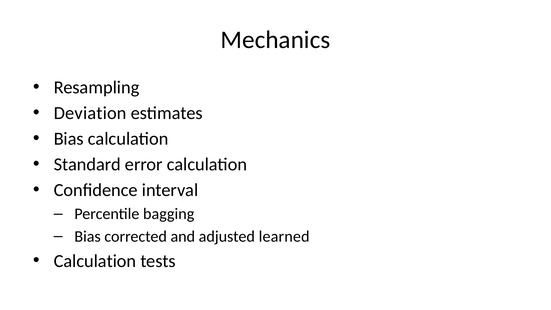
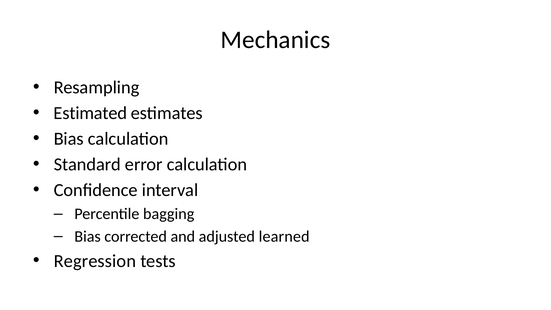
Deviation: Deviation -> Estimated (90, 113)
Calculation: Calculation -> Regression (95, 261)
